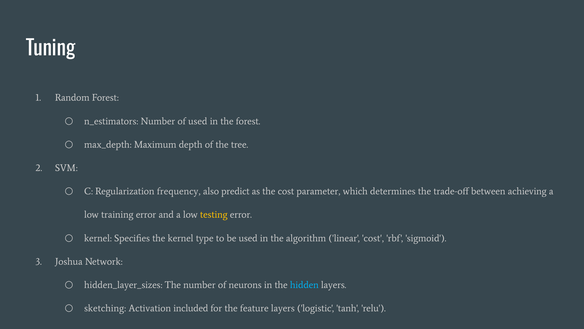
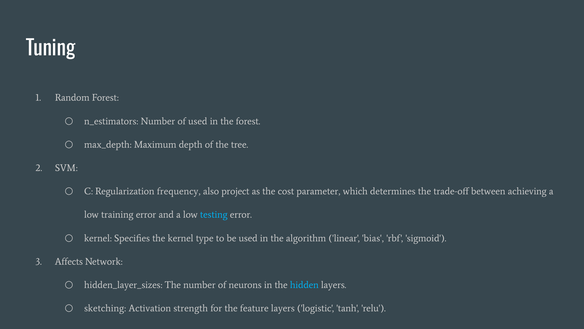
predict: predict -> project (235, 191)
testing colour: yellow -> light blue (214, 214)
linear cost: cost -> bias (373, 238)
Joshua: Joshua -> Affects (69, 261)
included: included -> strength (191, 308)
